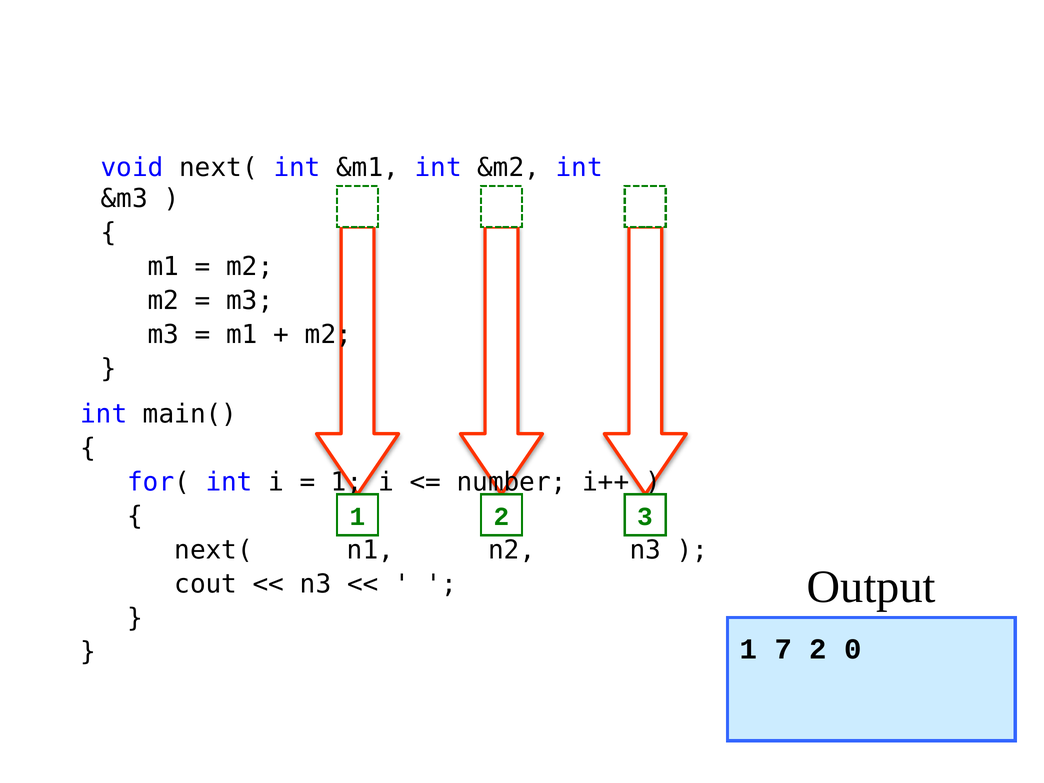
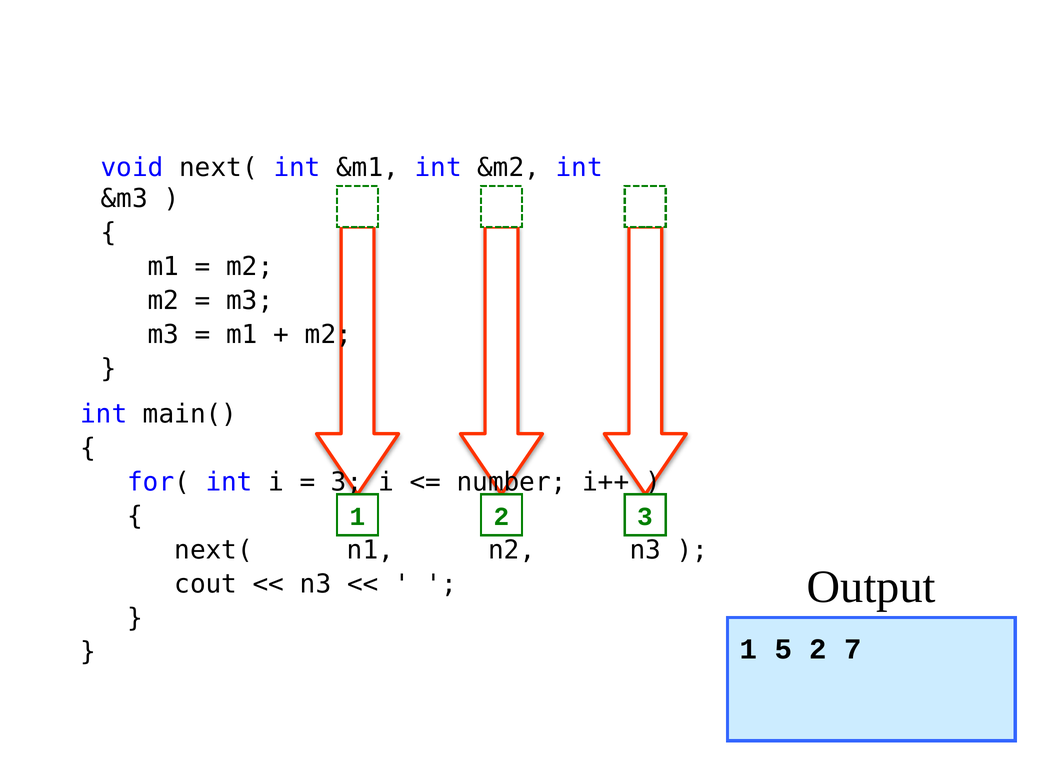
1: 1 -> 3 (347, 482)
7: 7 -> 5 (783, 649)
0: 0 -> 7 (853, 649)
